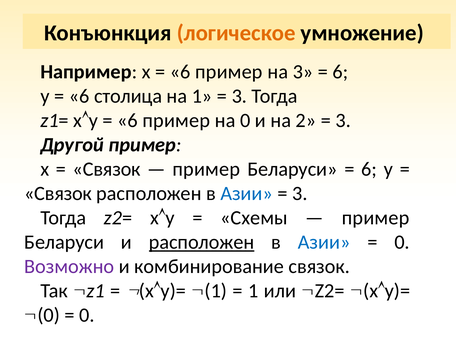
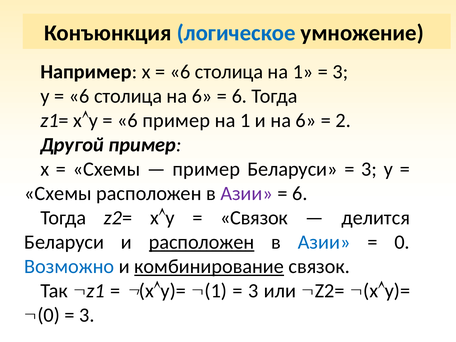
логическое colour: orange -> blue (236, 33)
пример: пример -> столица (229, 72)
3: 3 -> 1 (303, 72)
6: 6 -> 3 (340, 72)
1: 1 -> 6 (202, 96)
3: 3 -> 6 (239, 96)
0: 0 -> 1 (245, 121)
и на 2: 2 -> 6 (306, 121)
3: 3 -> 2 (343, 121)
Связок: Связок -> Схемы (106, 169)
6: 6 -> 3 (369, 169)
Связок: Связок -> Схемы (58, 194)
Азии colour: blue -> purple (247, 194)
3: 3 -> 6 (300, 194)
Схемы: Схемы -> Связок (254, 218)
пример: пример -> делится (376, 218)
Возможно colour: purple -> blue (69, 267)
комбинирование underline: none -> present (209, 267)
1: 1 -> 3 (253, 291)
0: 0 -> 3 (87, 315)
